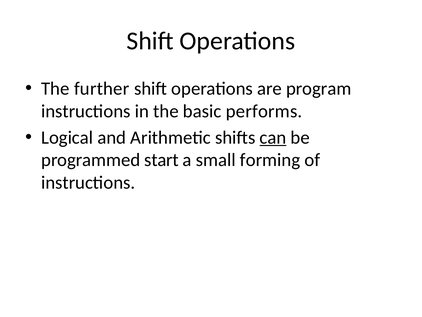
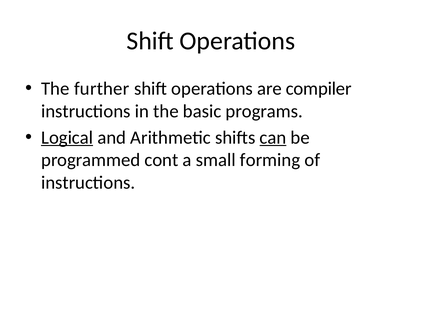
program: program -> compiler (319, 89)
performs: performs -> programs (264, 111)
Logical underline: none -> present (67, 137)
start: start -> cont (161, 160)
